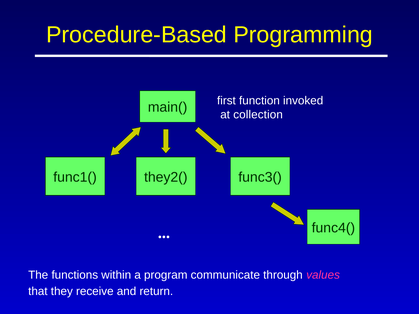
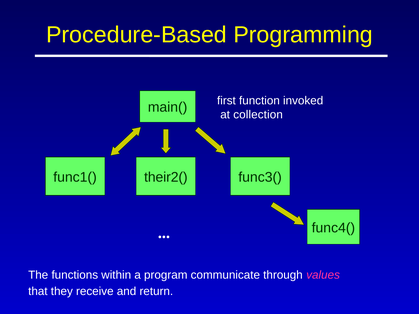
they2(: they2( -> their2( (166, 177)
